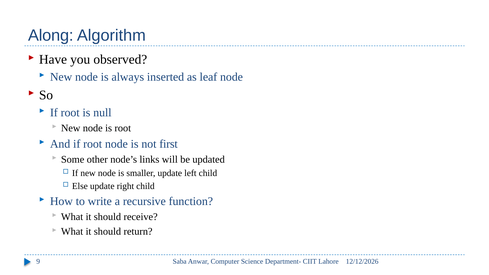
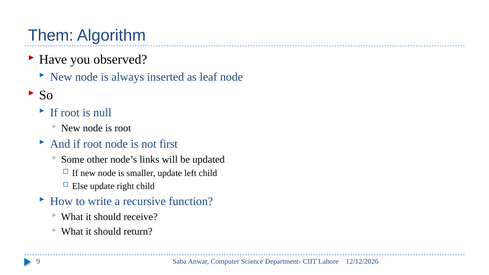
Along: Along -> Them (51, 35)
